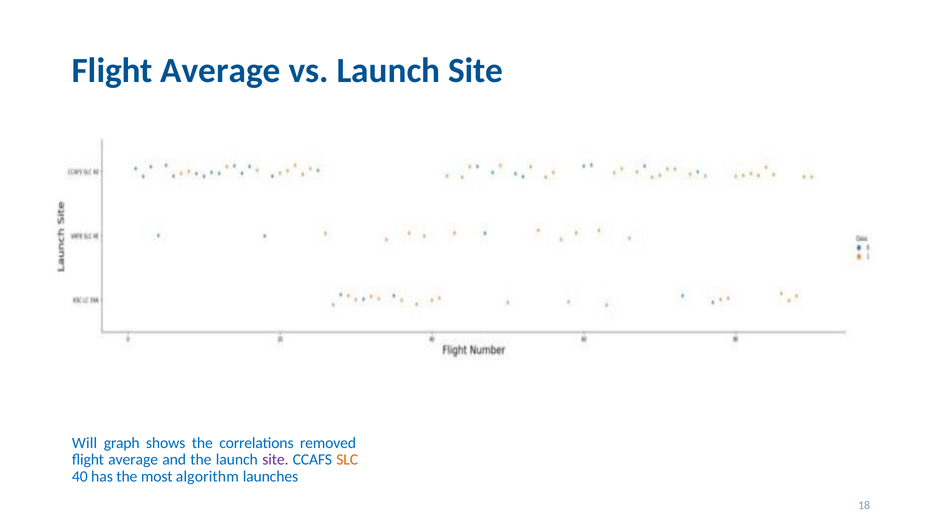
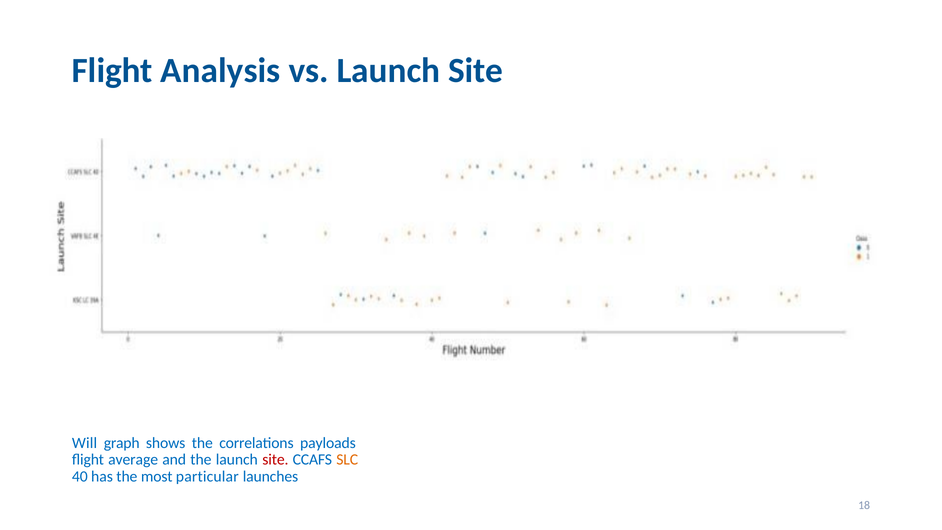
Average: Average -> Analysis (220, 71)
removed: removed -> payloads (328, 443)
site colour: purple -> red (275, 460)
algorithm: algorithm -> particular (207, 477)
